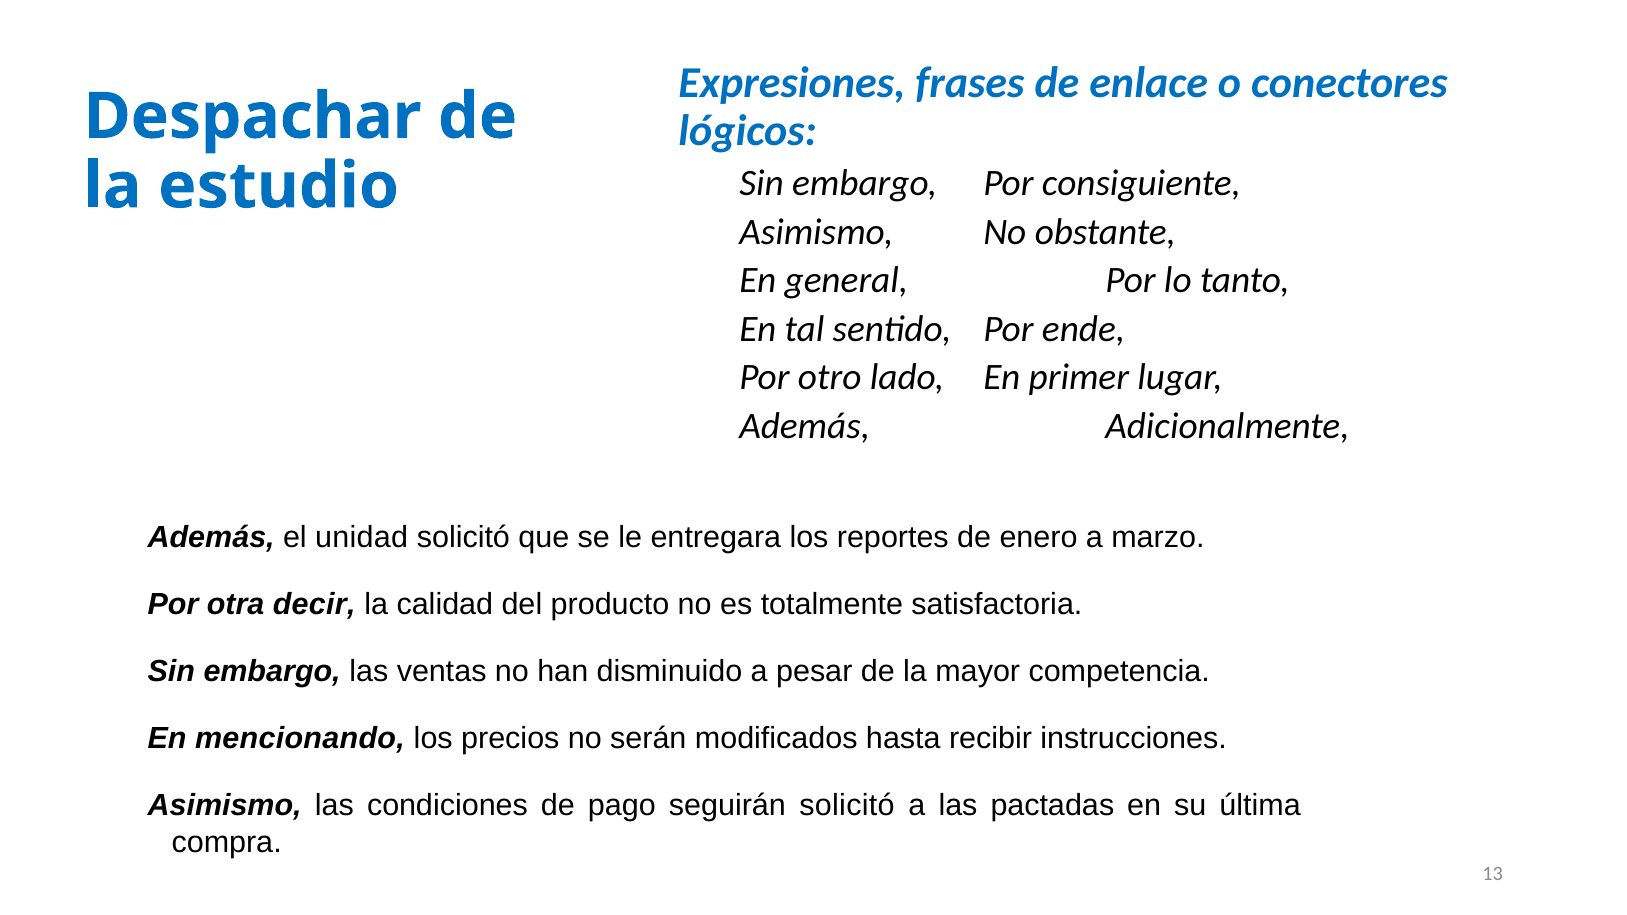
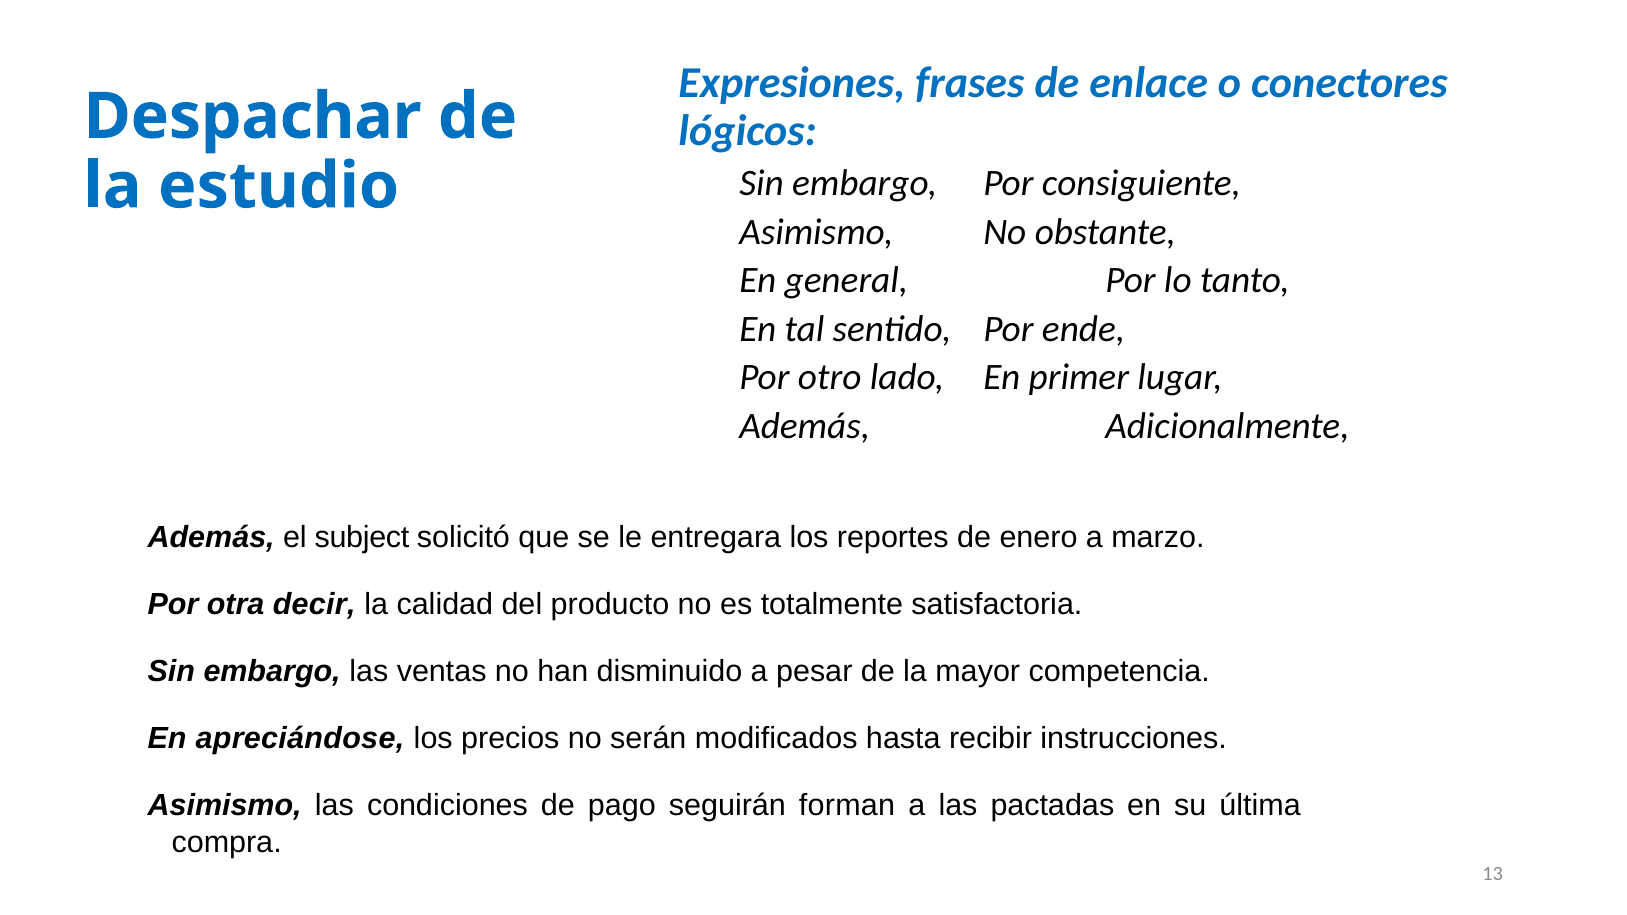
unidad: unidad -> subject (362, 537)
mencionando: mencionando -> apreciándose (300, 738)
seguirán solicitó: solicitó -> forman (847, 806)
